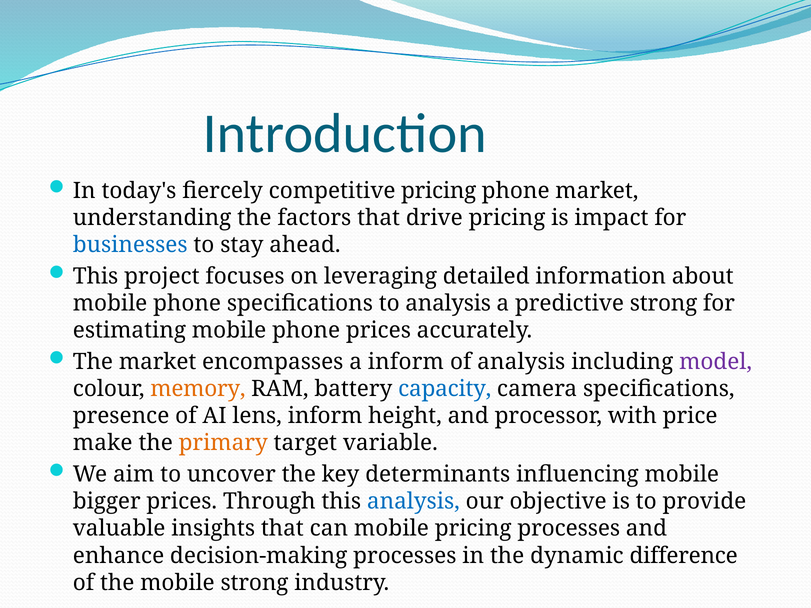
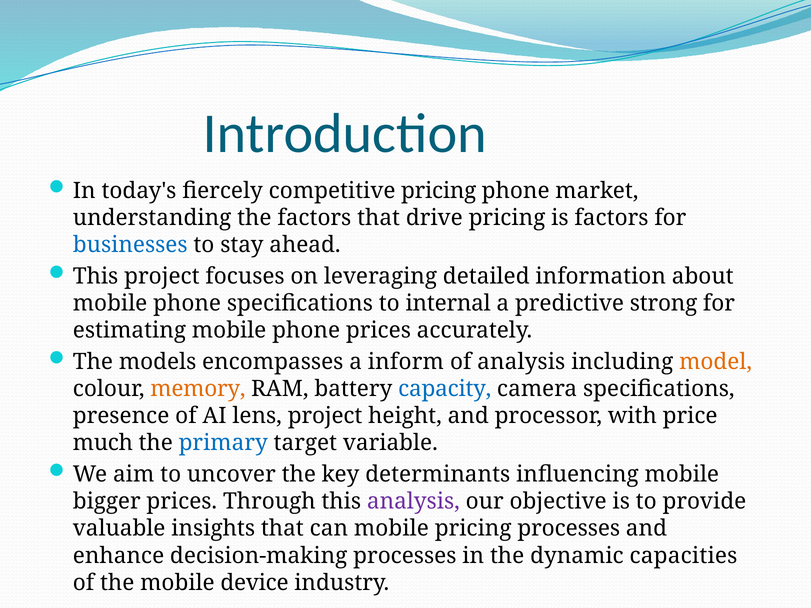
is impact: impact -> factors (611, 218)
to analysis: analysis -> internal (448, 303)
The market: market -> models (158, 362)
model colour: purple -> orange (716, 362)
lens inform: inform -> project (325, 416)
make: make -> much (103, 443)
primary colour: orange -> blue (223, 443)
analysis colour: blue -> purple (413, 502)
difference: difference -> capacities (683, 556)
mobile strong: strong -> device (255, 583)
